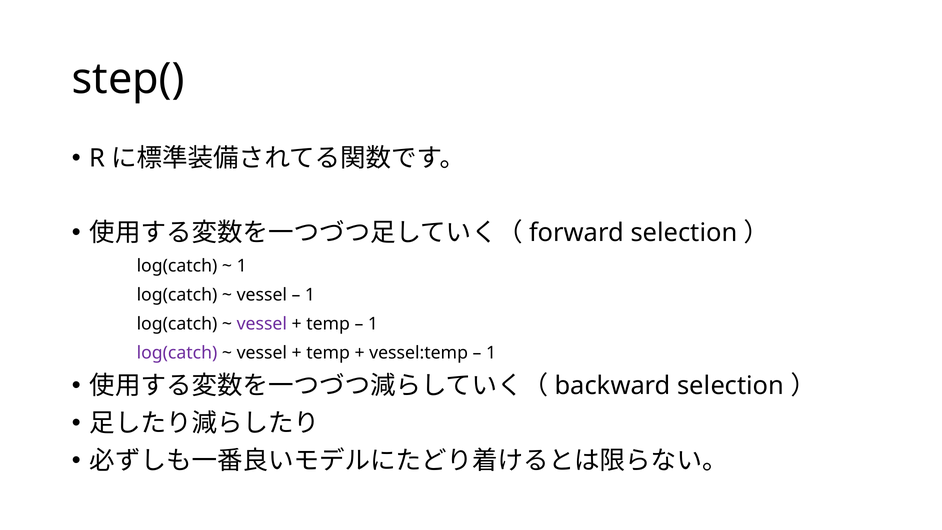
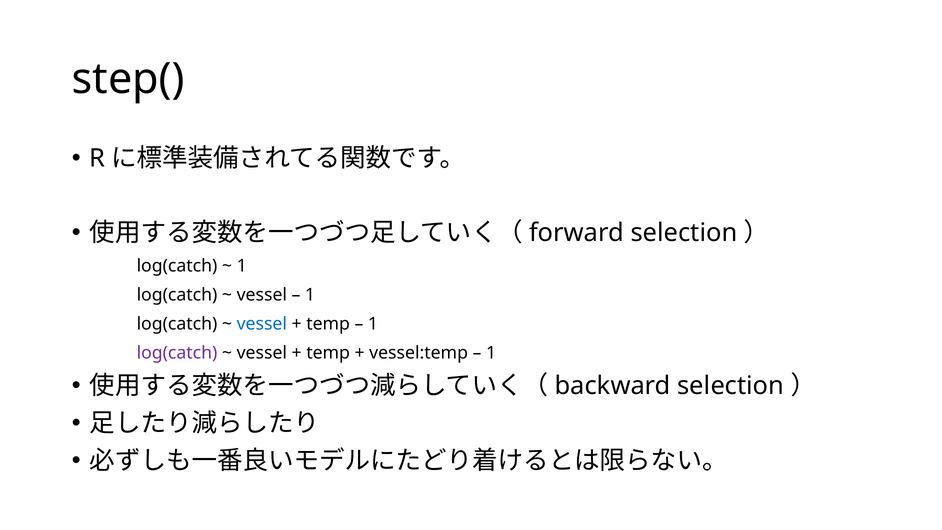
vessel colour: purple -> blue (262, 324)
